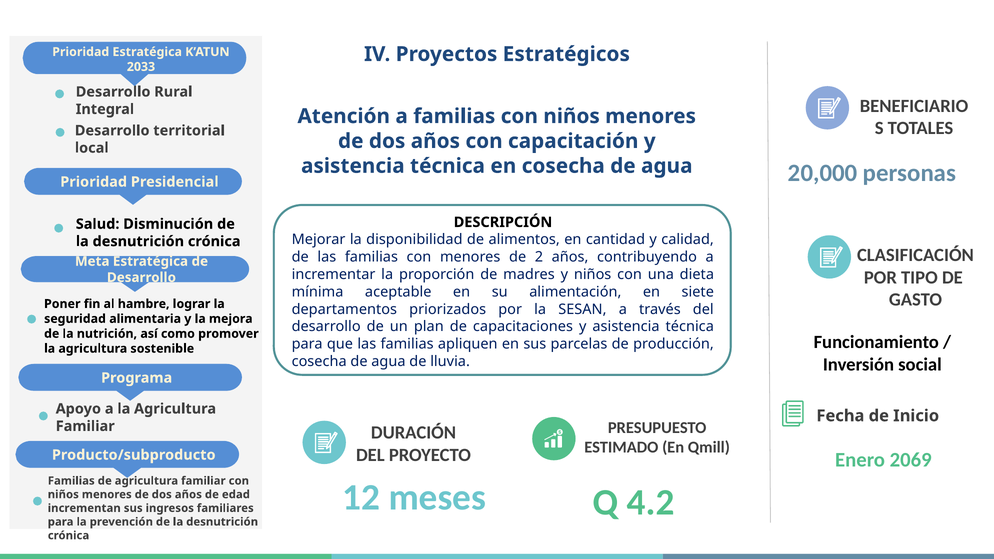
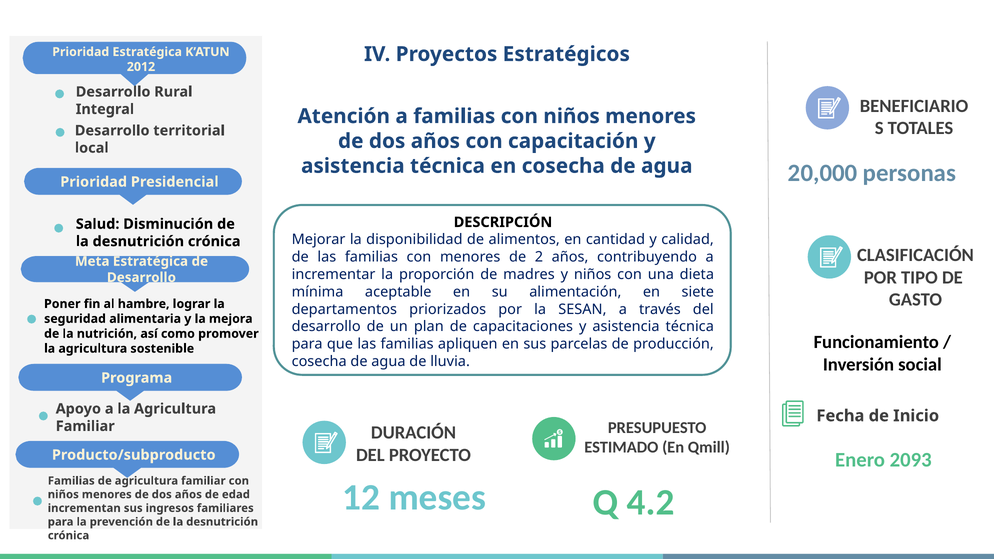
2033: 2033 -> 2012 (141, 67)
2069: 2069 -> 2093 (911, 460)
